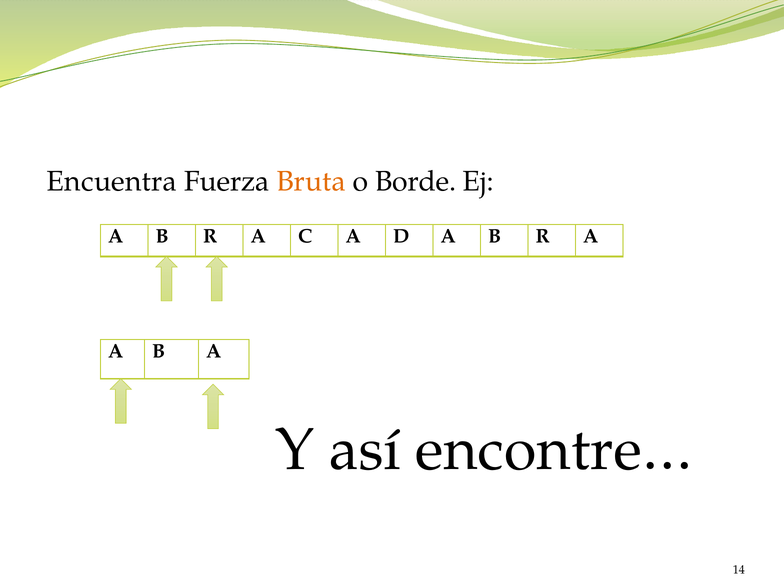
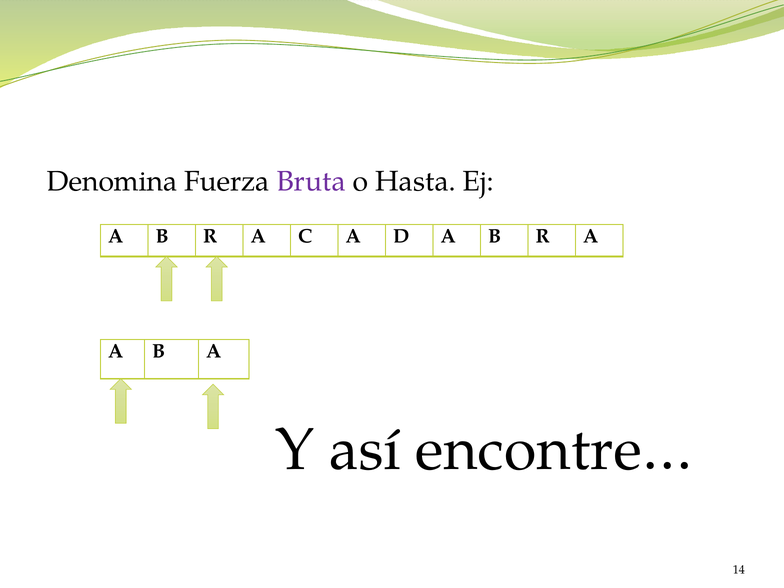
Encuentra: Encuentra -> Denomina (112, 181)
Bruta colour: orange -> purple (311, 181)
Borde: Borde -> Hasta (416, 181)
